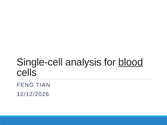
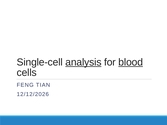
analysis underline: none -> present (83, 62)
